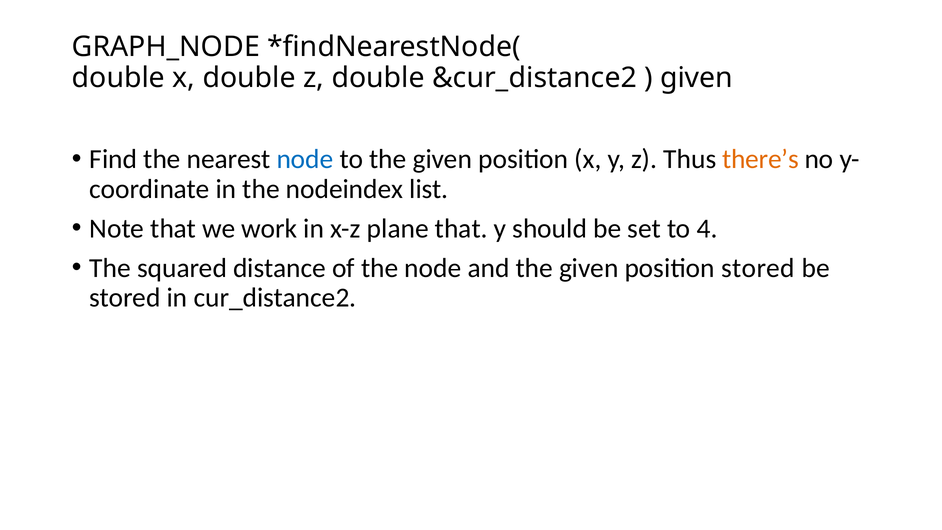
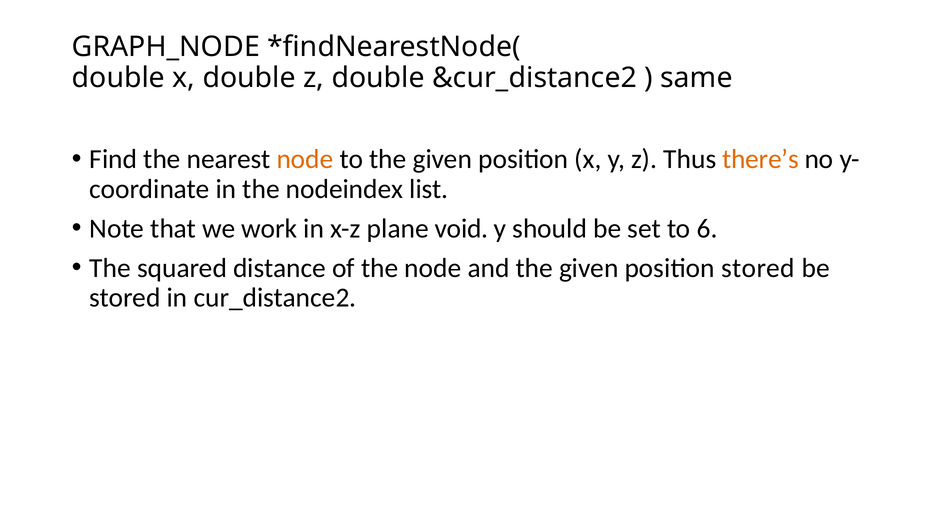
given: given -> same (696, 78)
node colour: blue -> orange (305, 159)
plane that: that -> void (461, 228)
4: 4 -> 6 (707, 228)
